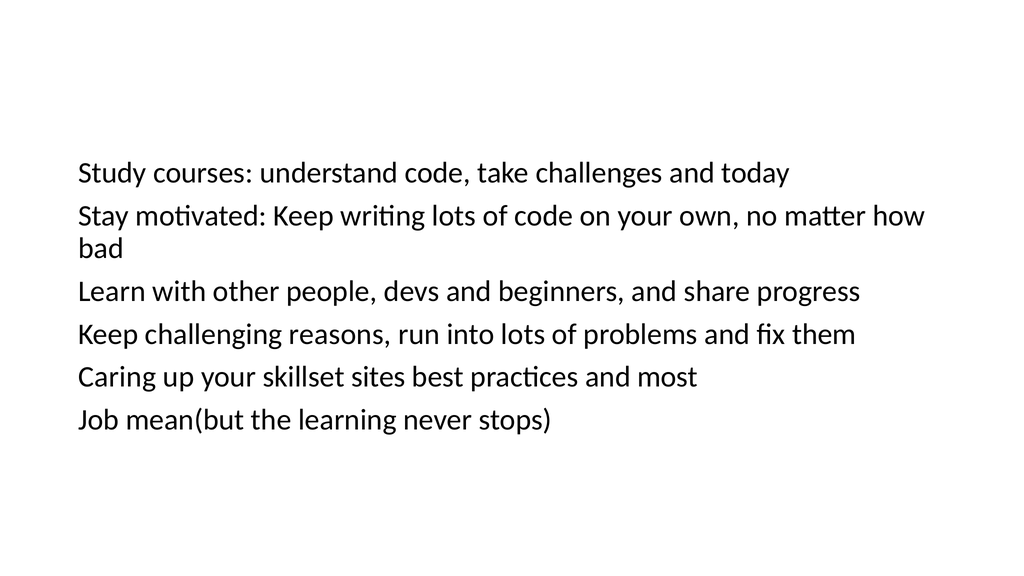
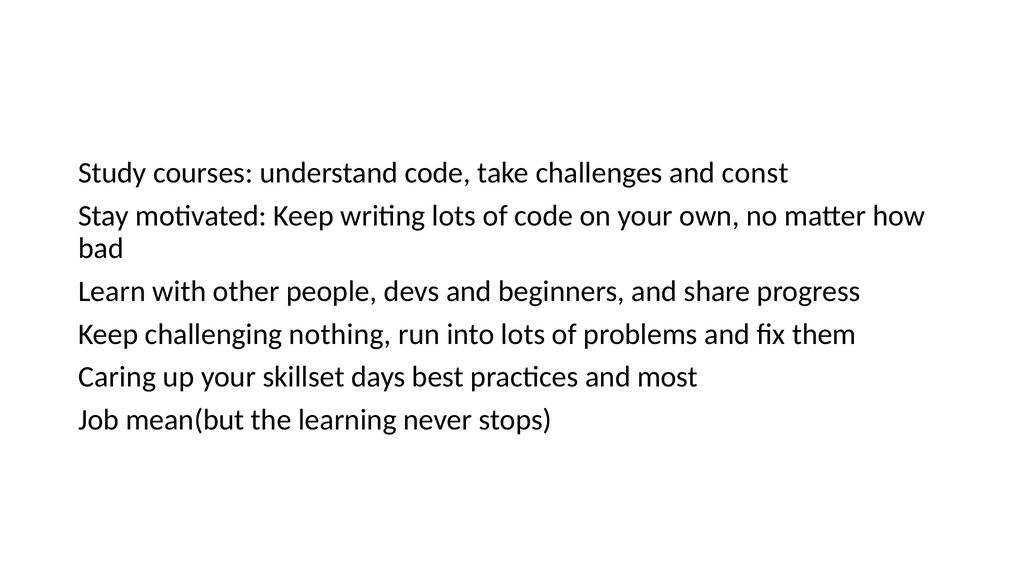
today: today -> const (755, 173)
reasons: reasons -> nothing (340, 334)
sites: sites -> days (378, 377)
